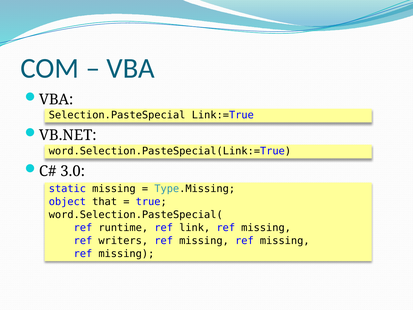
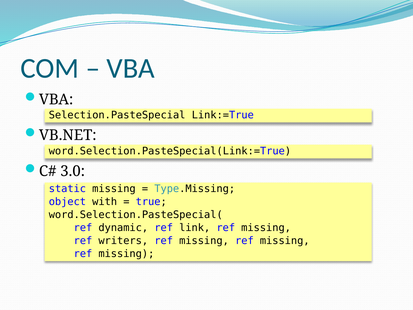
that: that -> with (105, 202)
runtime: runtime -> dynamic (123, 228)
